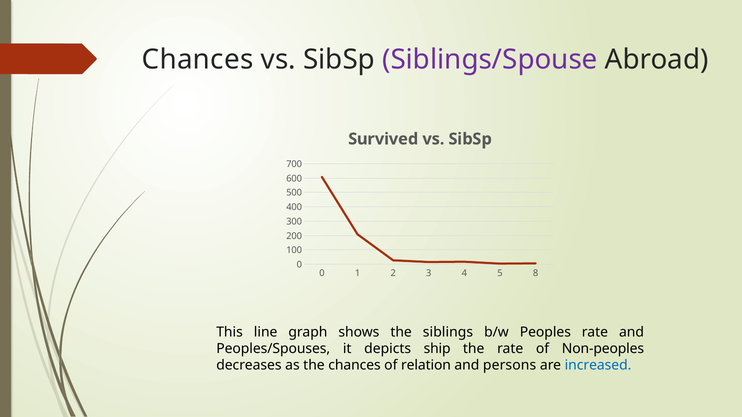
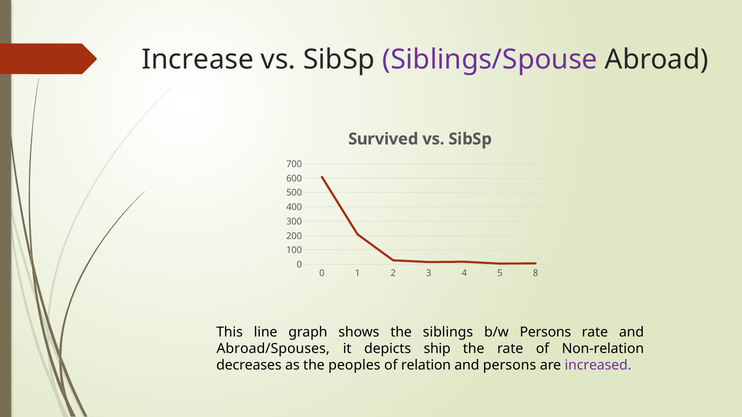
Chances: Chances -> Increase (198, 59)
b/w Peoples: Peoples -> Persons (545, 332)
Peoples/Spouses: Peoples/Spouses -> Abroad/Spouses (273, 349)
Non-peoples: Non-peoples -> Non-relation (603, 349)
the chances: chances -> peoples (354, 366)
increased colour: blue -> purple (598, 366)
